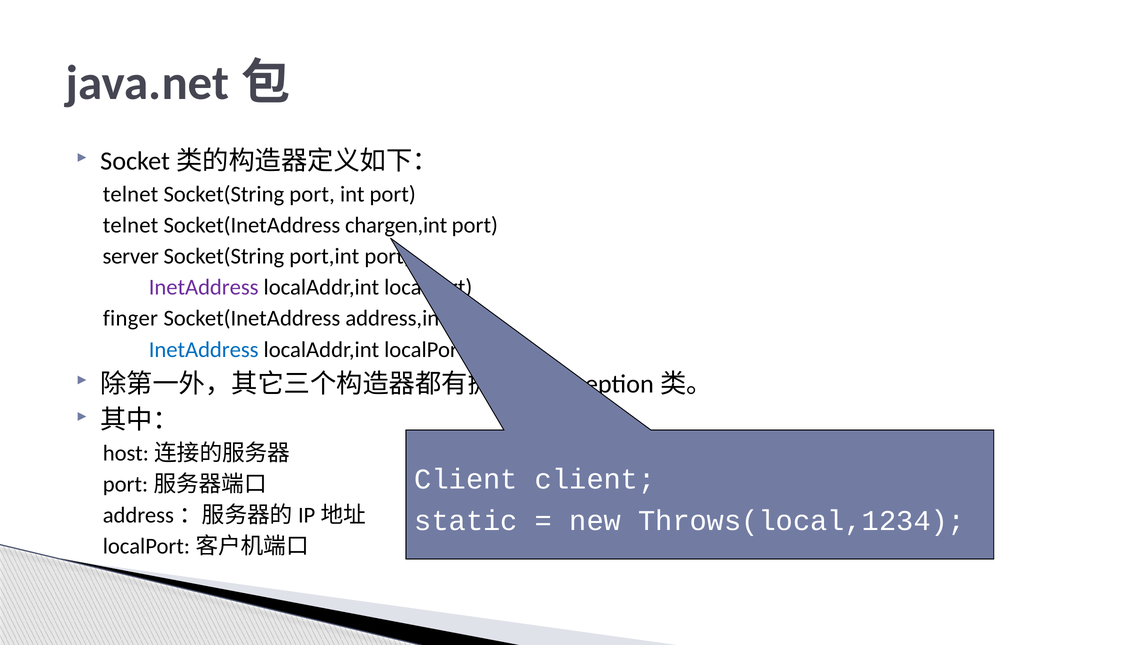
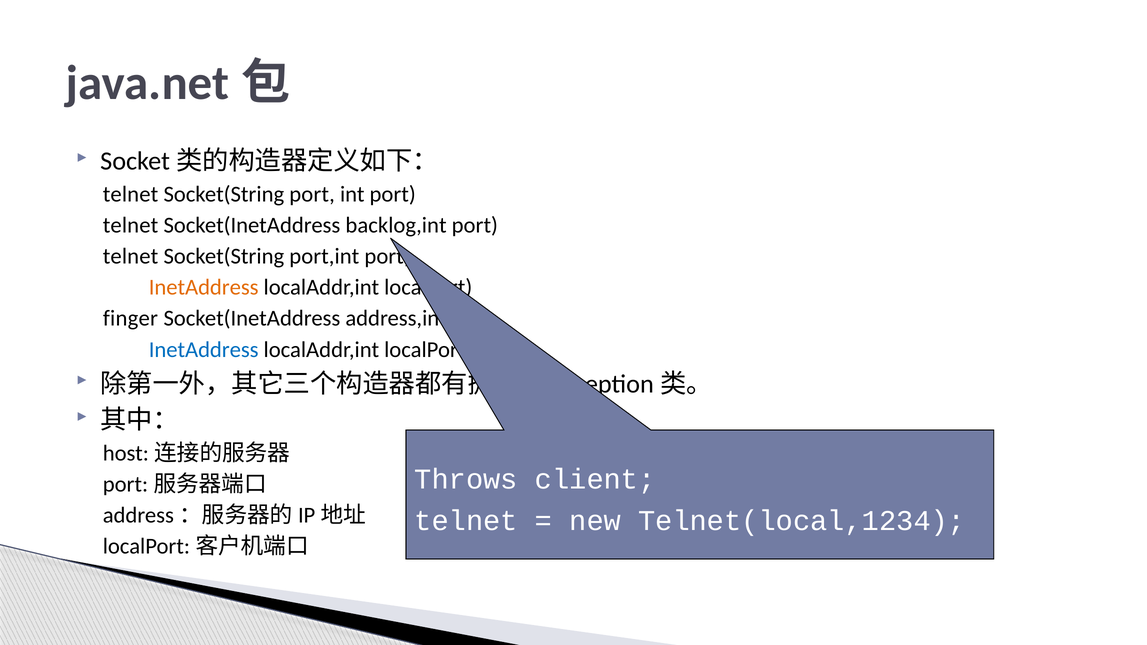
chargen,int: chargen,int -> backlog,int (396, 225)
server: server -> telnet (131, 256)
InetAddress colour: purple -> orange (204, 287)
Client: Client -> Throws (466, 479)
static: static -> telnet (466, 521)
Throws(local,1234: Throws(local,1234 -> Telnet(local,1234 (802, 521)
